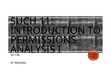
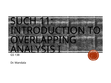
PERMISSIONS: PERMISSIONS -> OVERLAPPING (43, 40)
